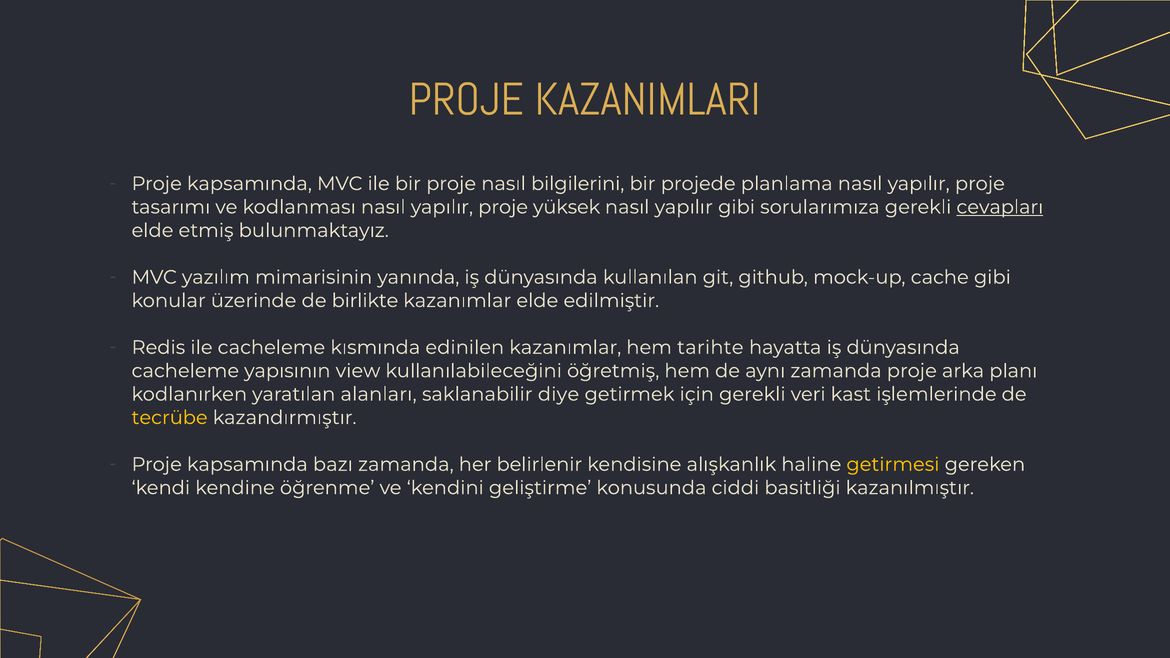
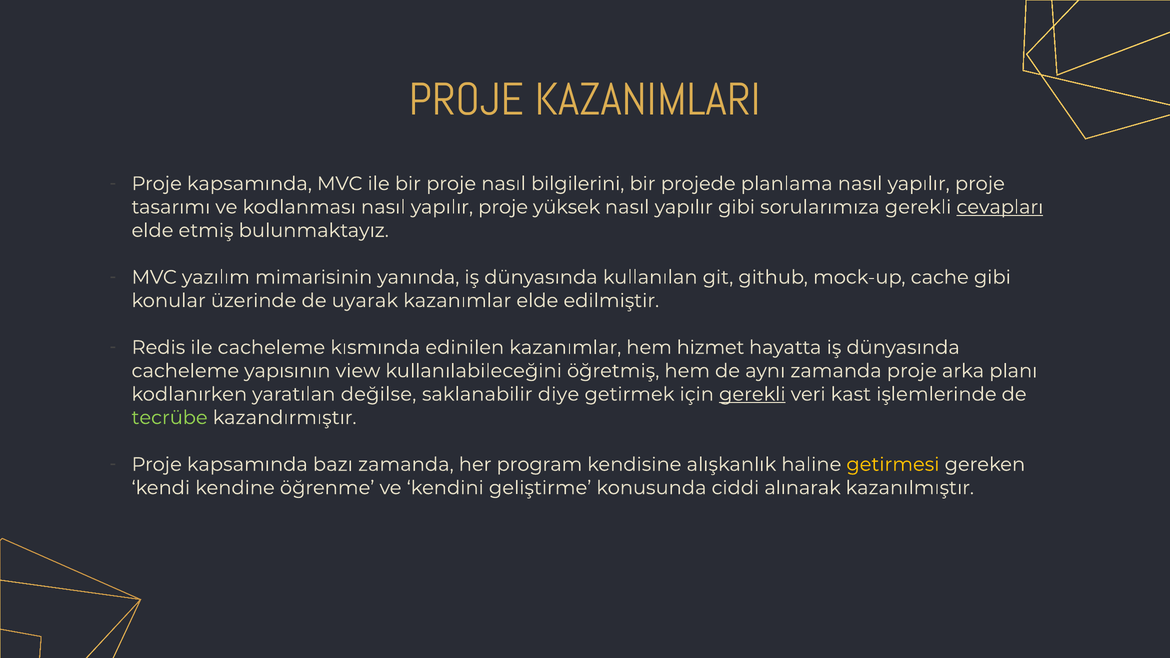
birlikte: birlikte -> uyarak (365, 301)
tarihte: tarihte -> hizmet (711, 348)
alanları: alanları -> değilse (379, 394)
gerekli underline: none -> present (752, 394)
tecrübe colour: yellow -> light green (170, 418)
belirlenir: belirlenir -> program (539, 465)
basitliği: basitliği -> alınarak (803, 488)
